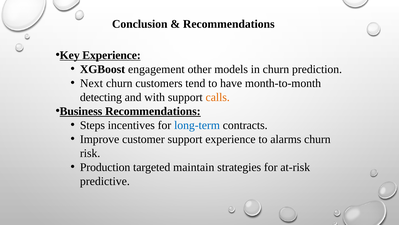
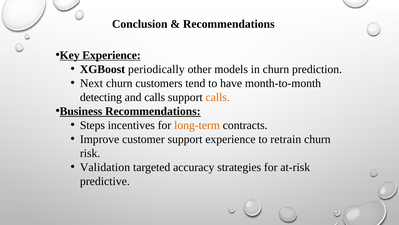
engagement: engagement -> periodically (156, 69)
and with: with -> calls (155, 97)
long-term colour: blue -> orange (197, 125)
alarms: alarms -> retrain (286, 139)
Production: Production -> Validation (105, 167)
maintain: maintain -> accuracy (194, 167)
